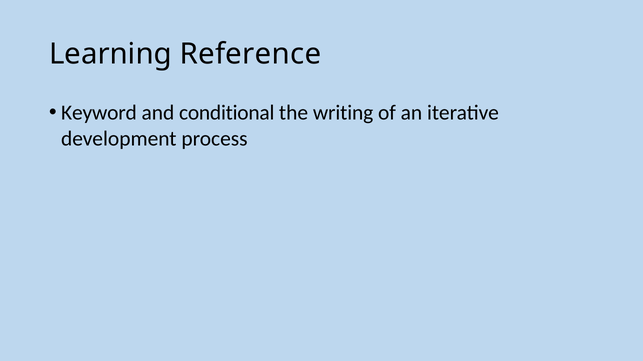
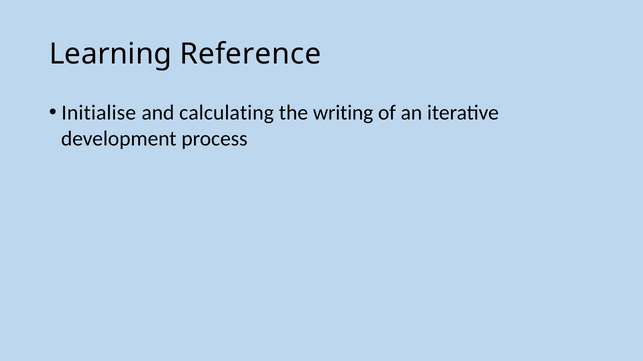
Keyword: Keyword -> Initialise (99, 113)
conditional: conditional -> calculating (227, 113)
